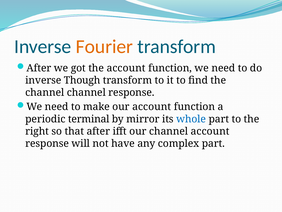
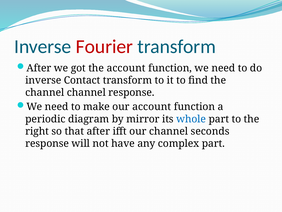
Fourier colour: orange -> red (104, 47)
Though: Though -> Contact (82, 80)
terminal: terminal -> diagram (89, 119)
channel account: account -> seconds (210, 131)
